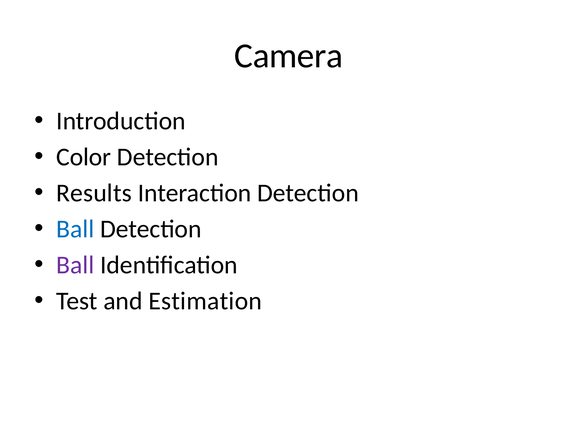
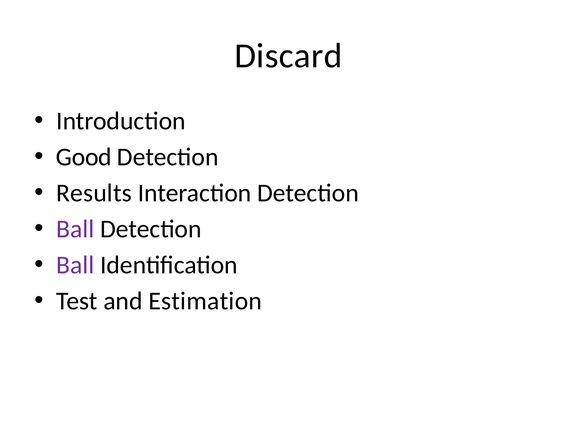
Camera: Camera -> Discard (288, 56)
Color: Color -> Good (84, 157)
Ball colour: blue -> purple (75, 229)
